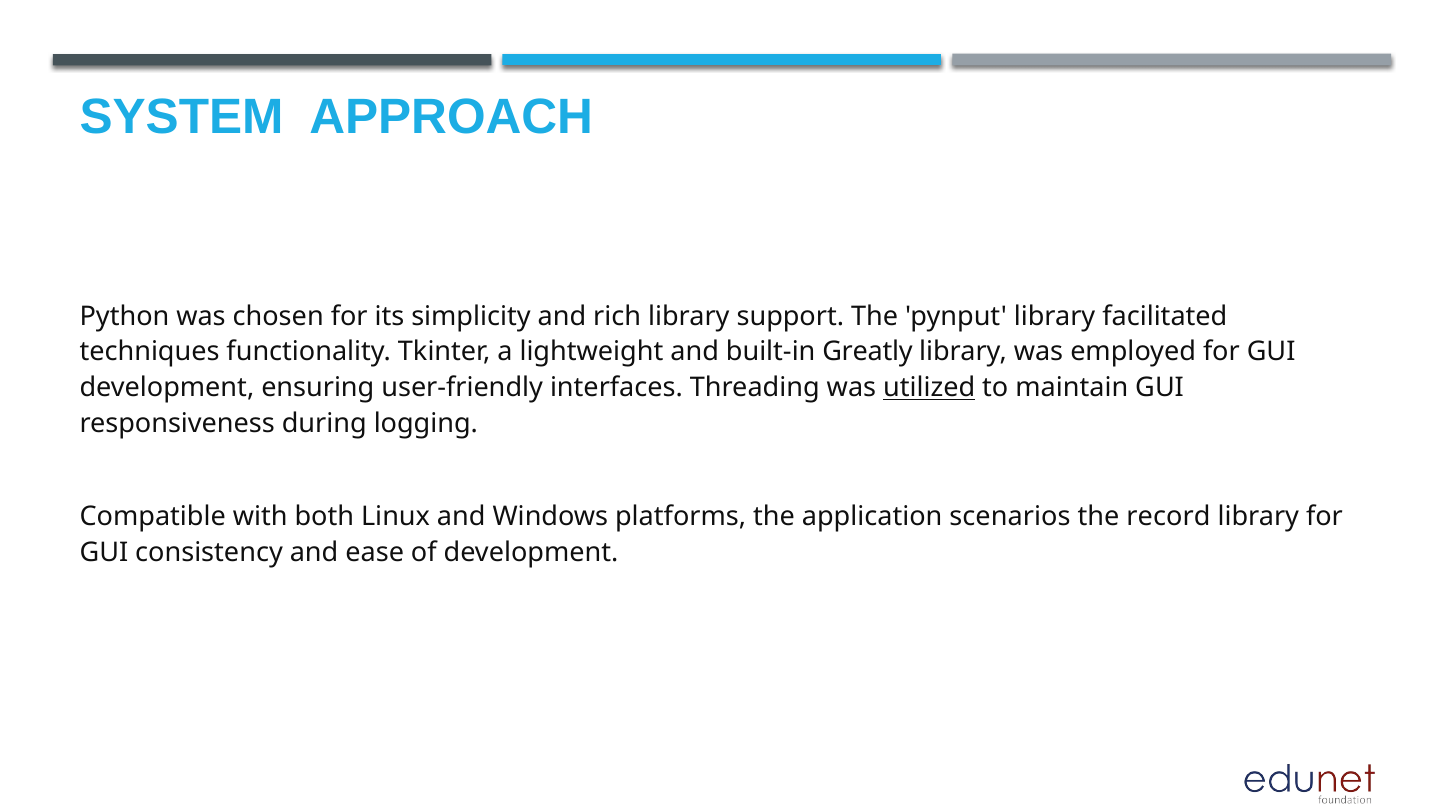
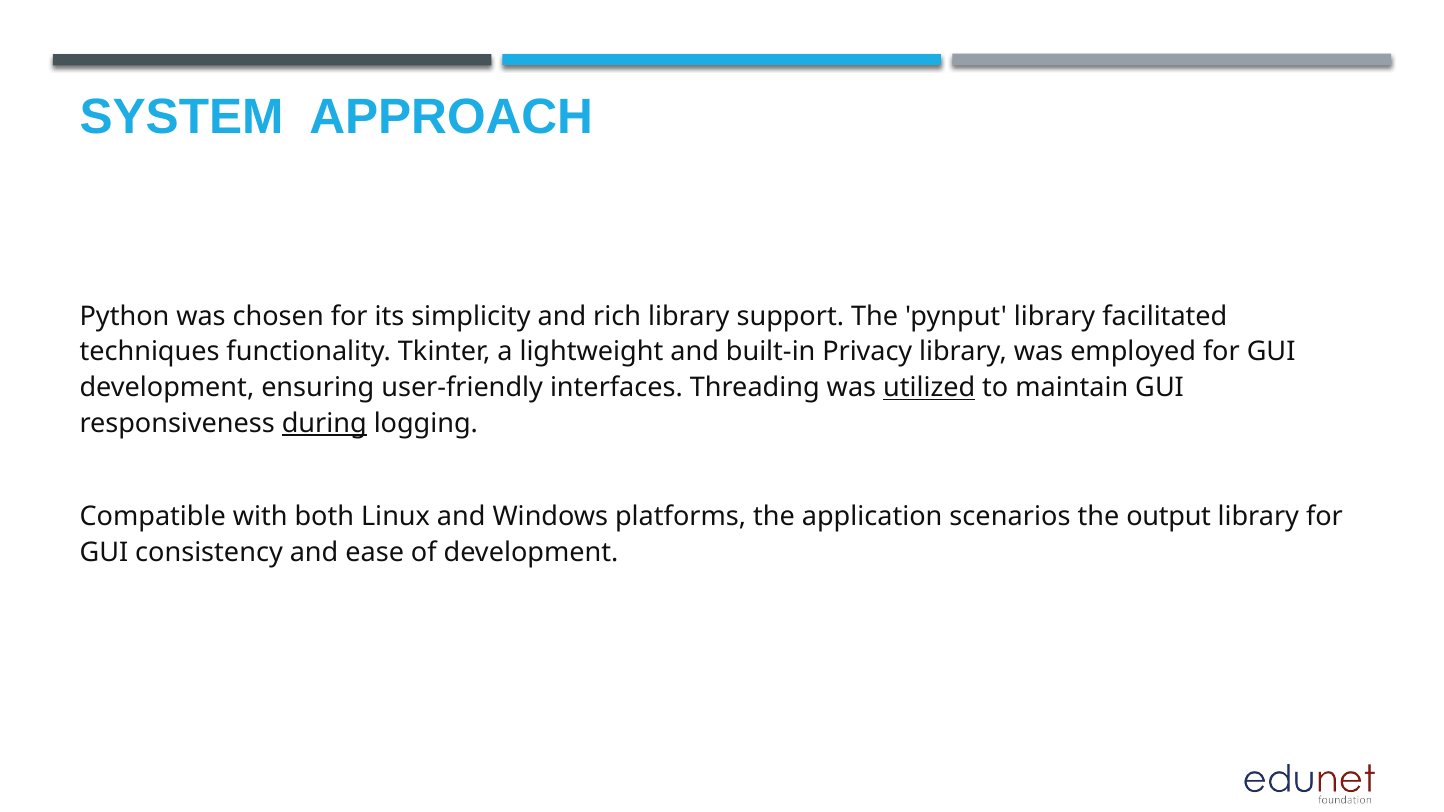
Greatly: Greatly -> Privacy (867, 352)
during underline: none -> present (324, 424)
record: record -> output (1169, 517)
